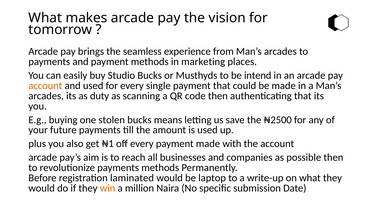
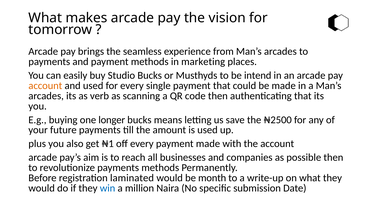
duty: duty -> verb (99, 96)
stolen: stolen -> longer (112, 120)
laptop: laptop -> month (212, 178)
win colour: orange -> blue (108, 188)
